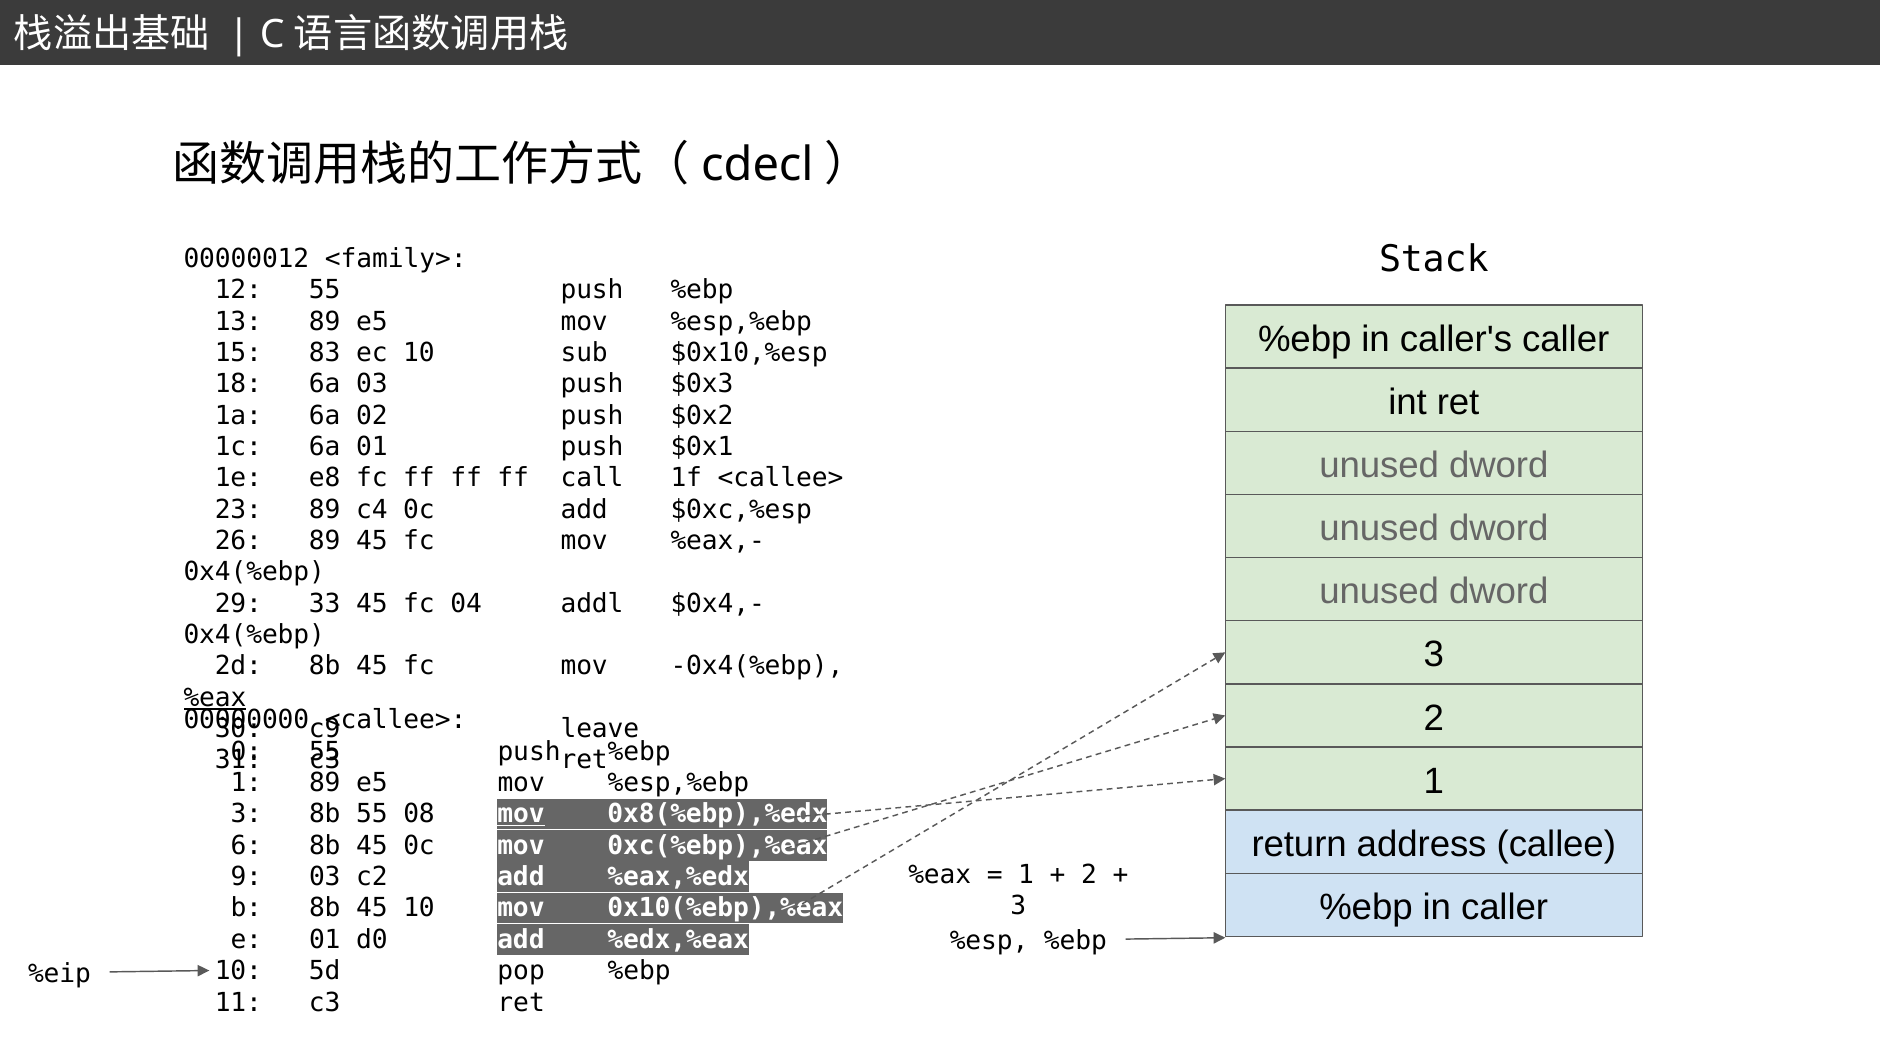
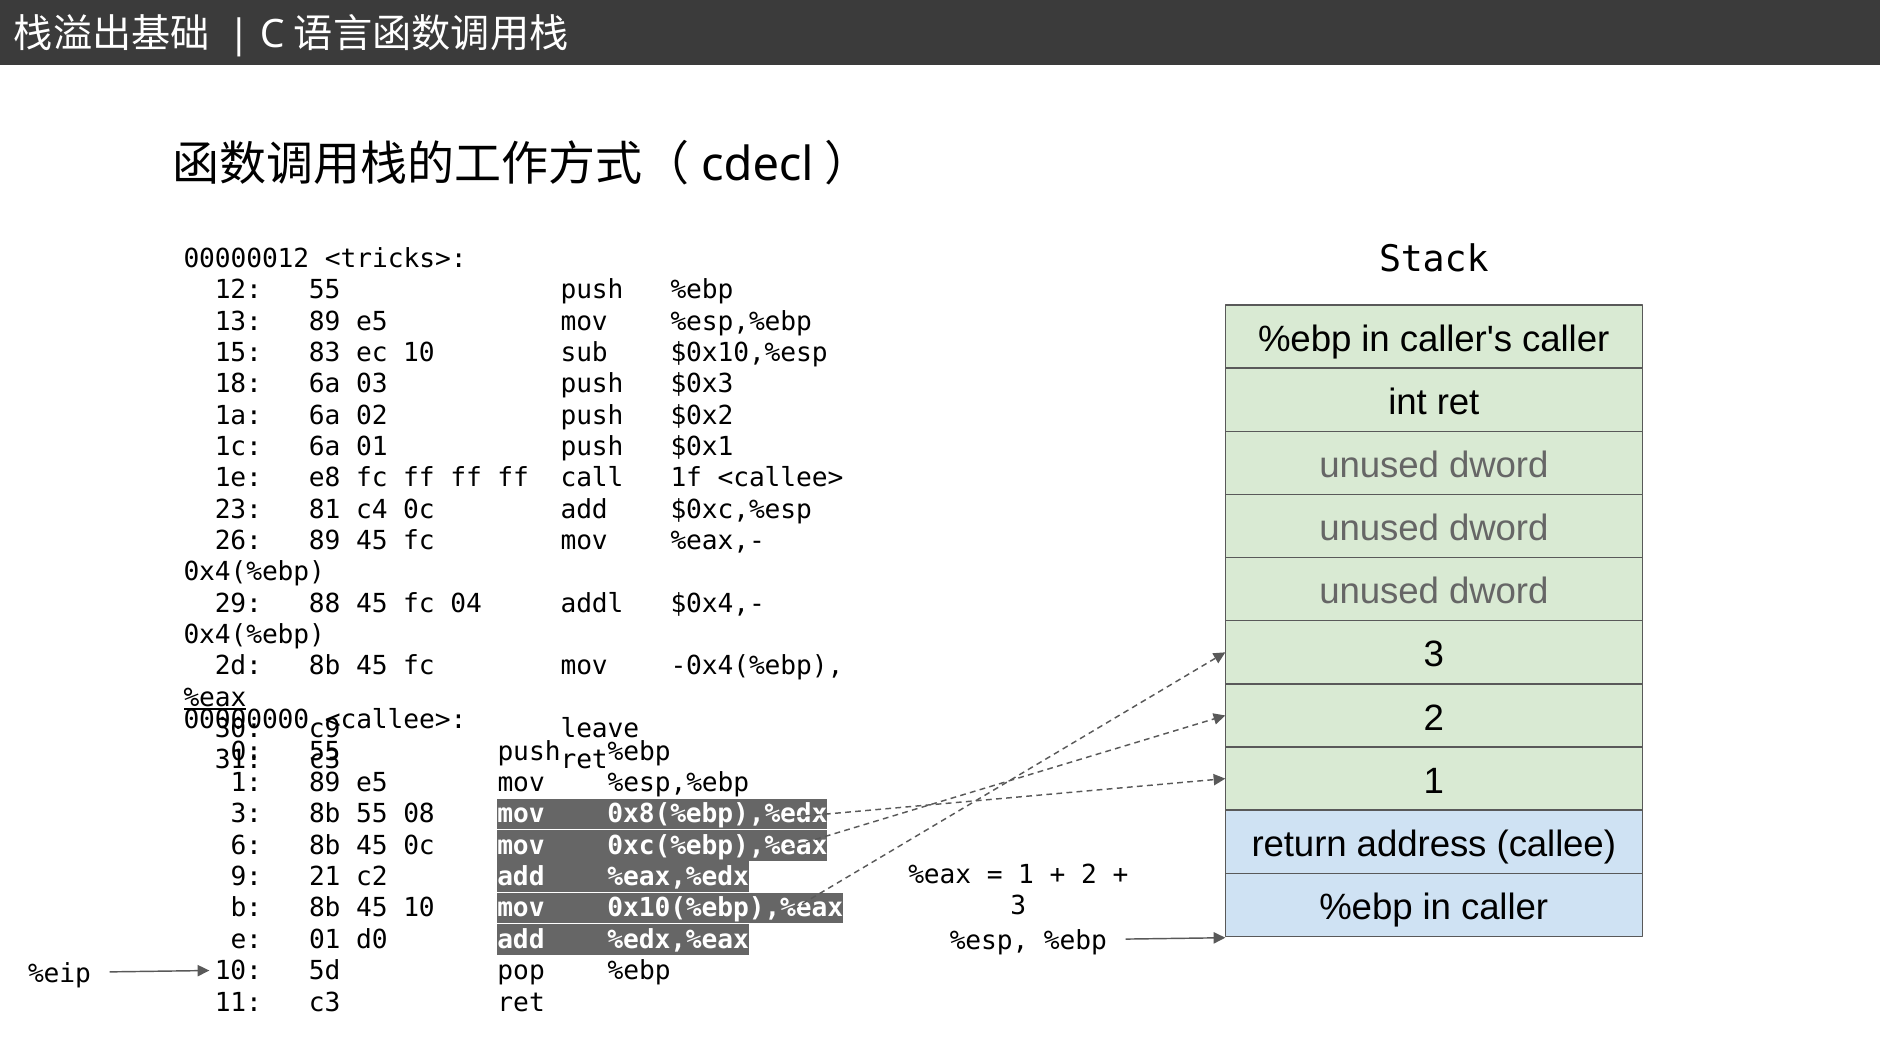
<family>: <family> -> <tricks> (396, 259)
23 89: 89 -> 81 (325, 510)
33: 33 -> 88 (325, 604)
mov underline: present -> none (521, 815)
9 03: 03 -> 21 (325, 877)
